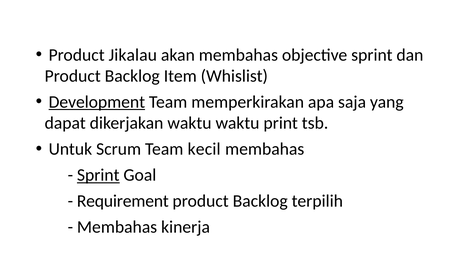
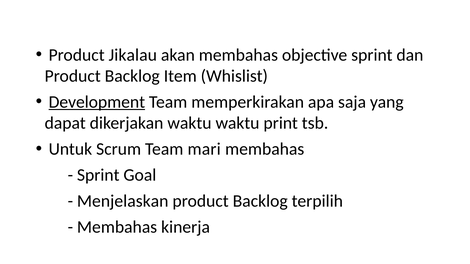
kecil: kecil -> mari (204, 149)
Sprint underline: present -> none (98, 175)
Requirement: Requirement -> Menjelaskan (123, 201)
